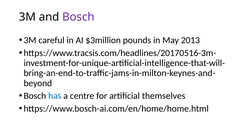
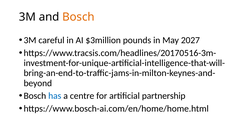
Bosch colour: purple -> orange (78, 17)
2013: 2013 -> 2027 (190, 40)
themselves: themselves -> partnership (164, 96)
